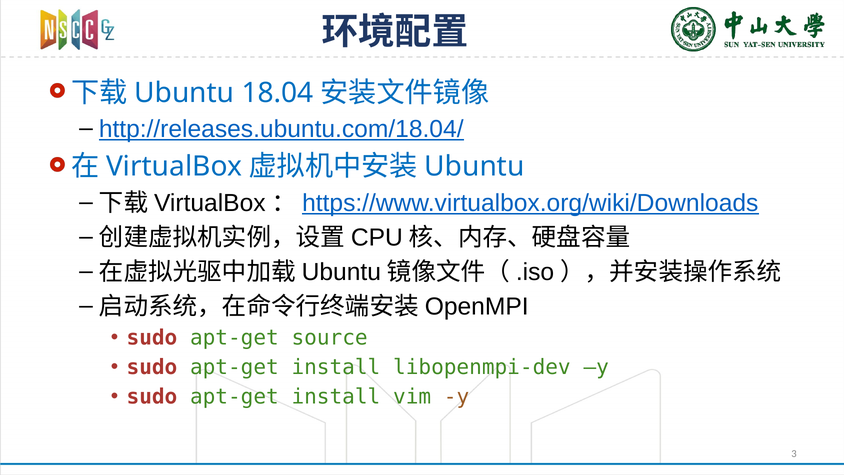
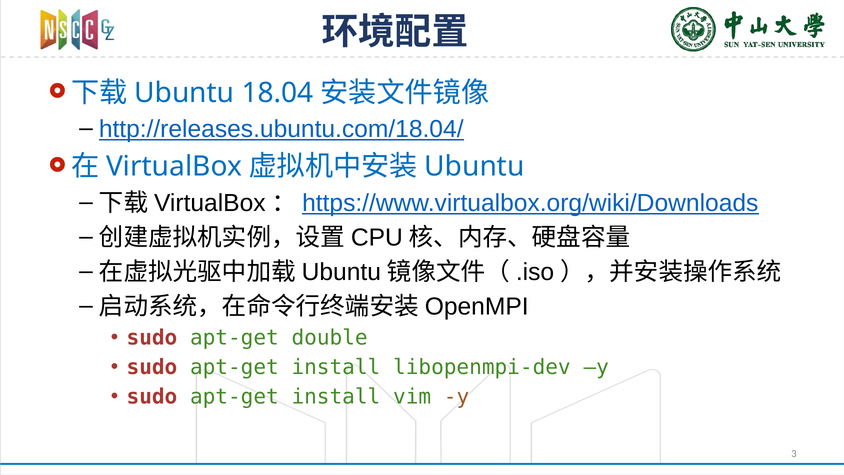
source: source -> double (330, 338)
